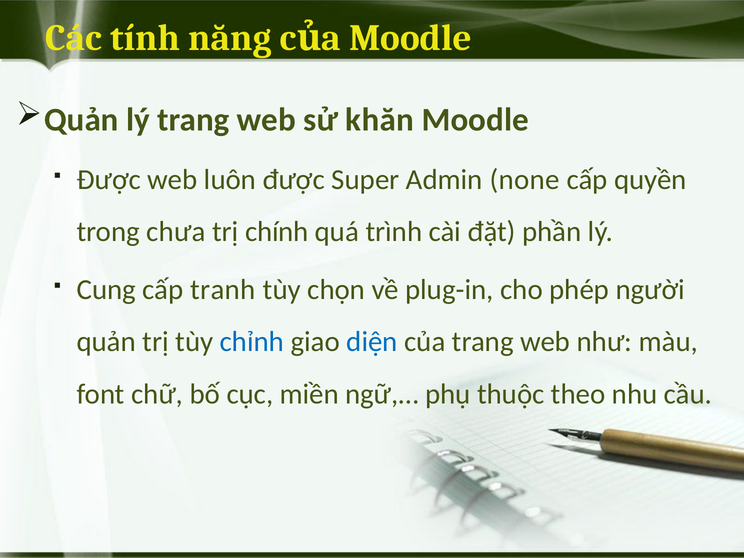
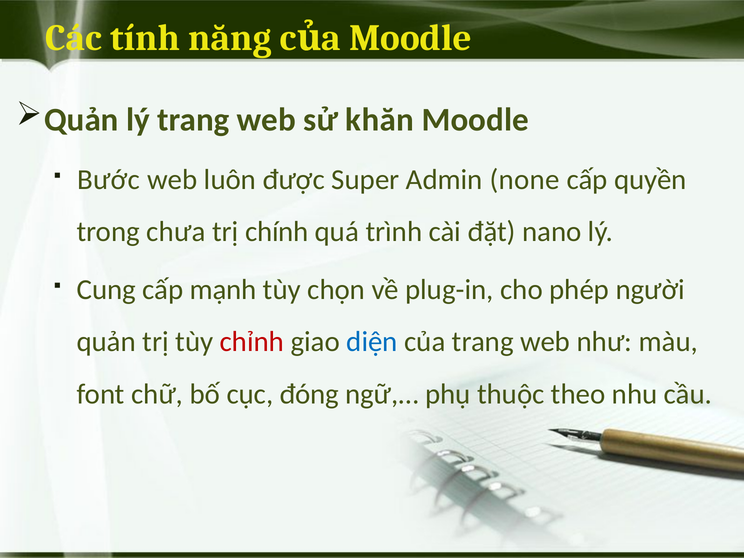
Được: Được -> Bước (109, 180)
phần: phần -> nano (552, 232)
tranh: tranh -> mạnh (223, 290)
chỉnh colour: blue -> red (252, 342)
miền: miền -> đóng (309, 394)
